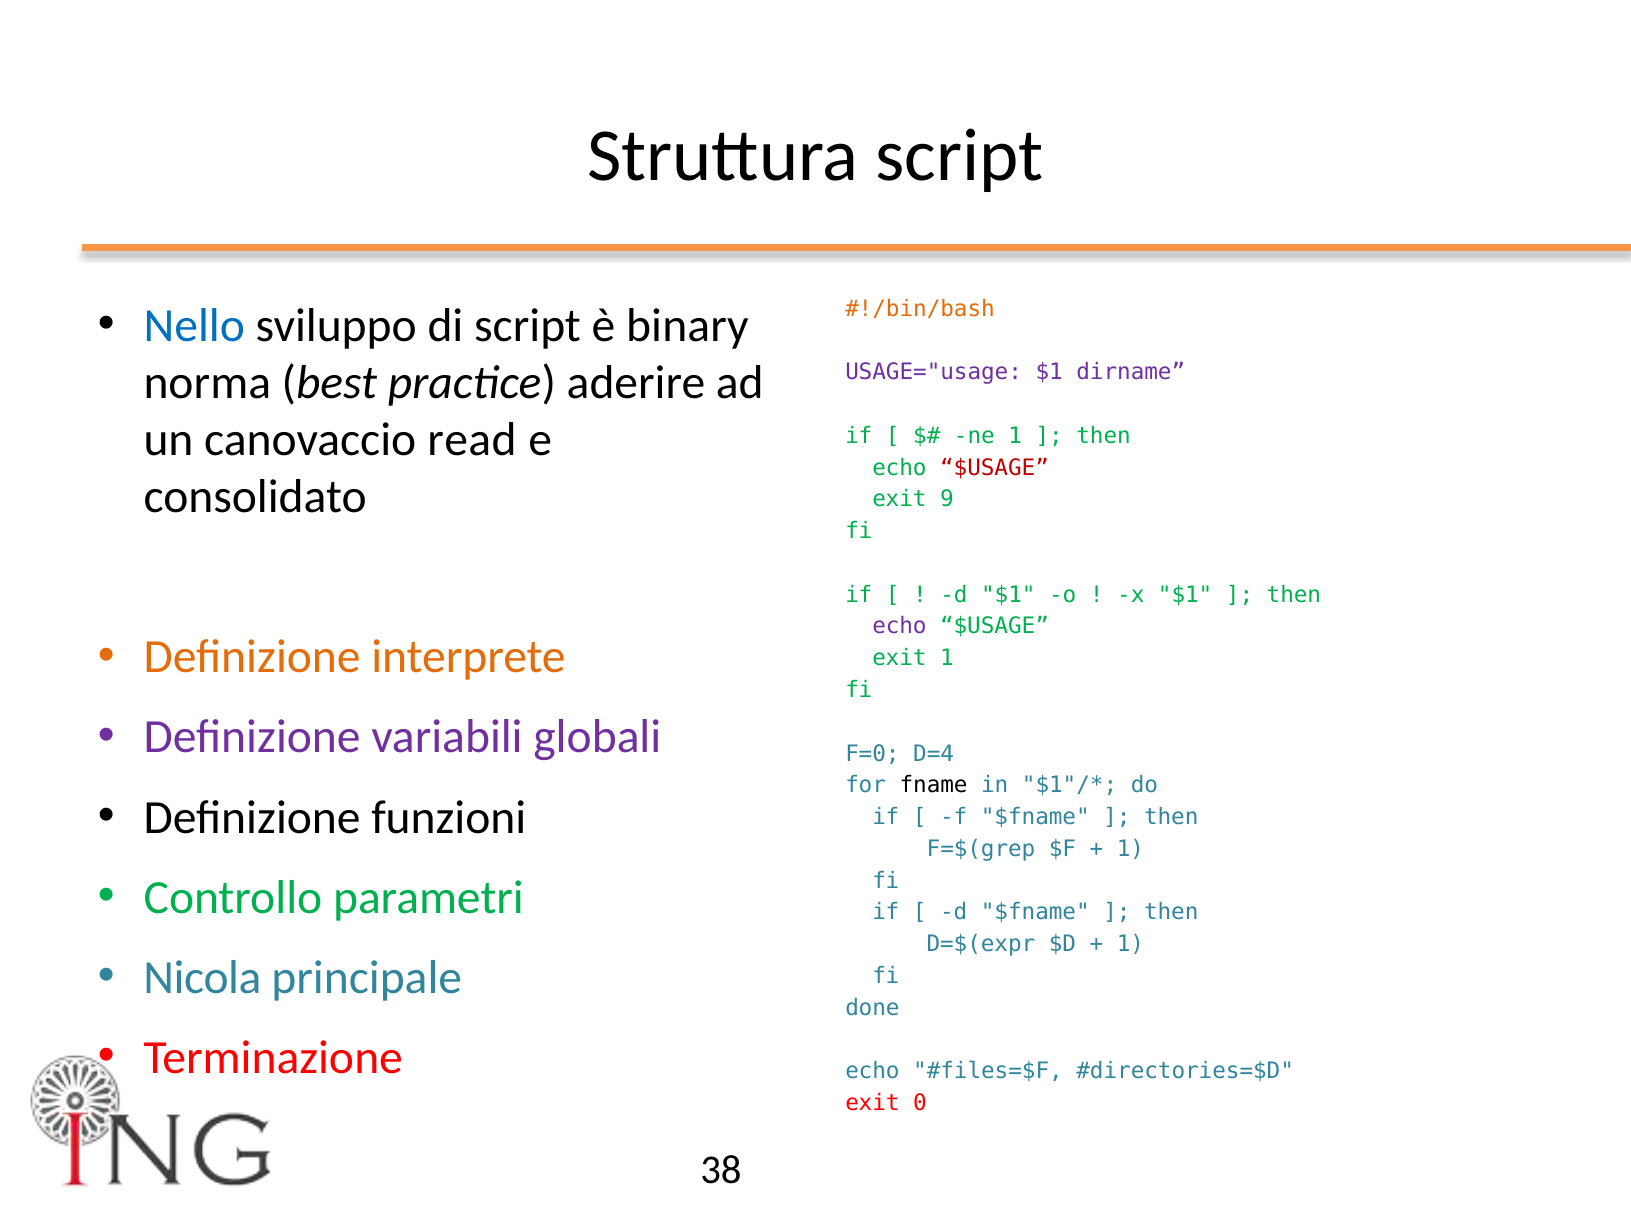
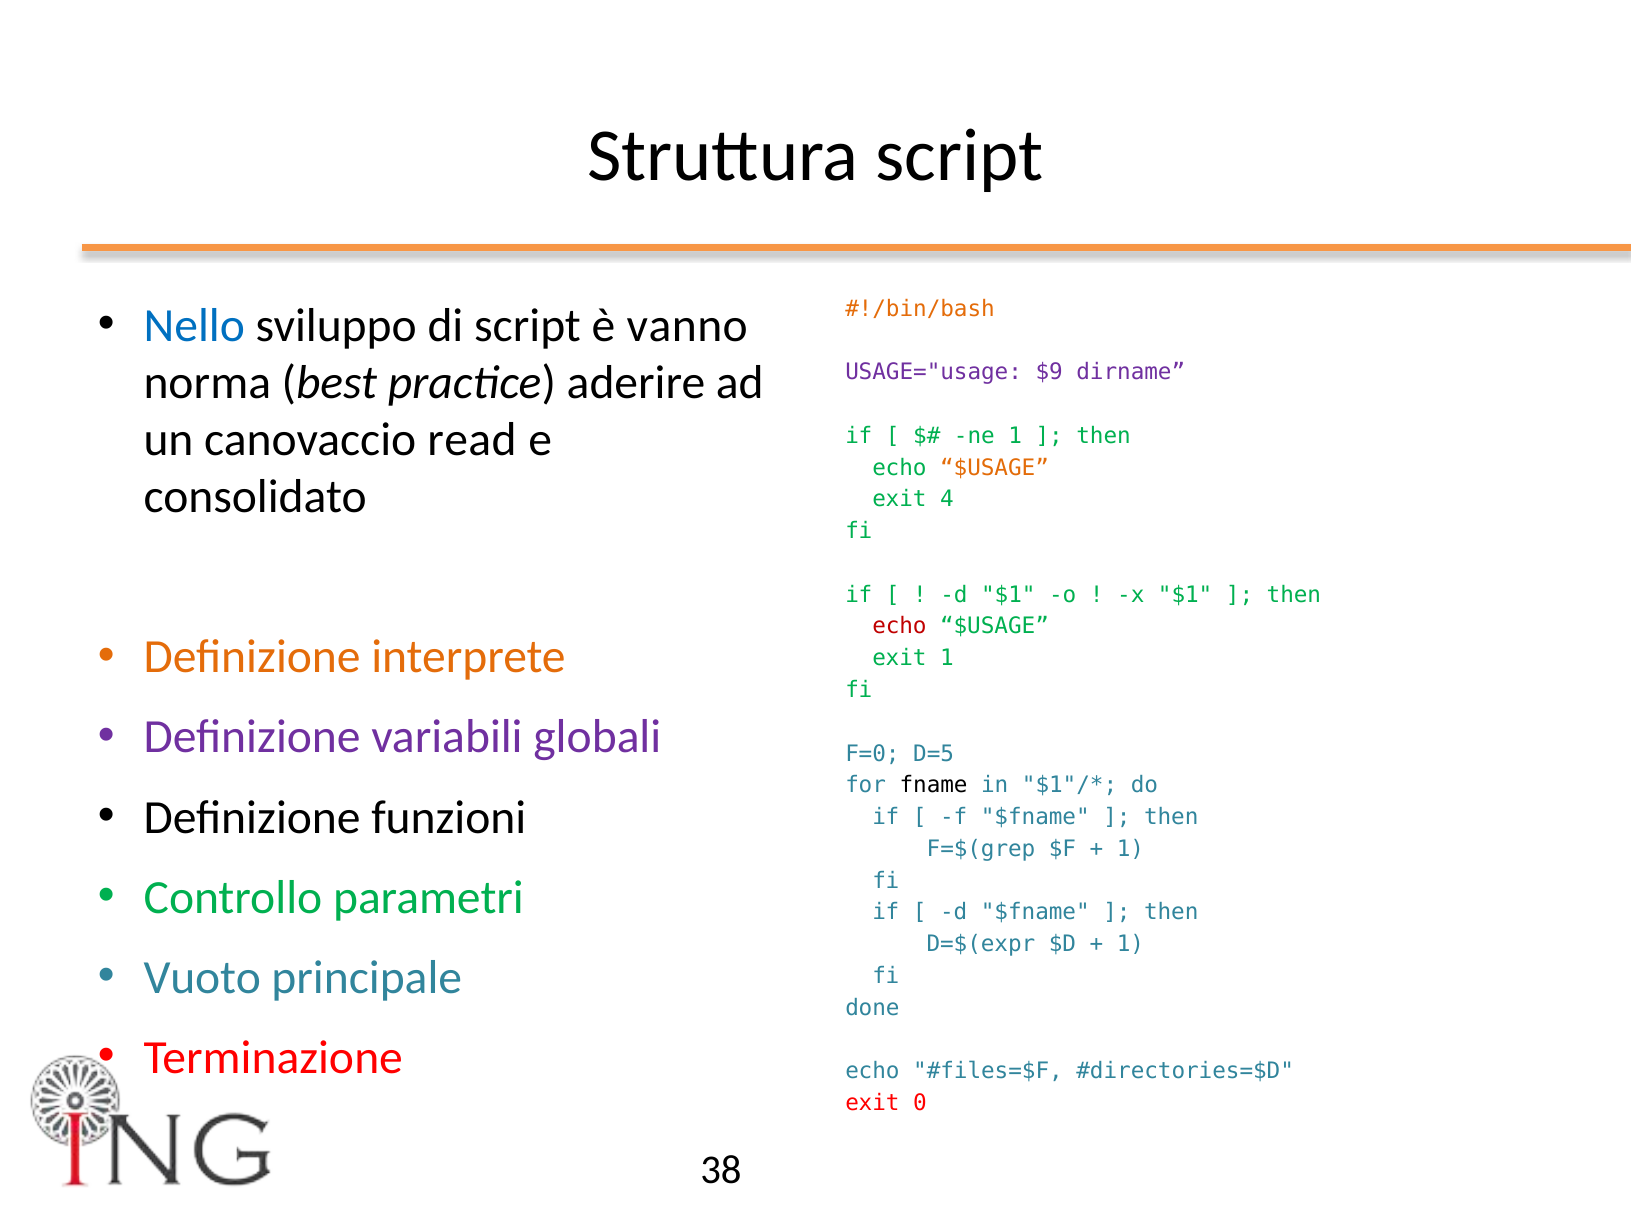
binary: binary -> vanno (687, 325)
USAGE="usage $1: $1 -> $9 (1049, 372)
$USAGE colour: red -> orange (995, 468)
9: 9 -> 4 (947, 499)
echo colour: purple -> red (899, 627)
D=4: D=4 -> D=5 (934, 754)
Nicola: Nicola -> Vuoto (202, 978)
